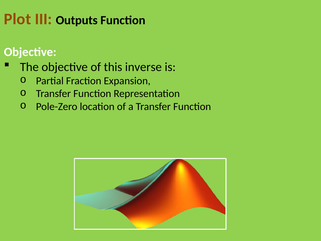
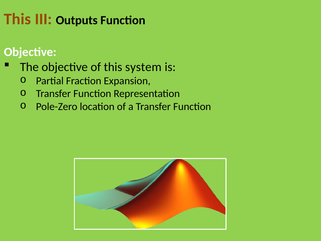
Plot: Plot -> This (18, 19)
inverse: inverse -> system (143, 67)
